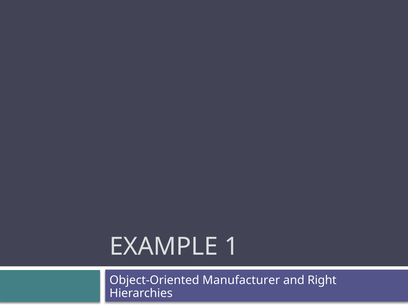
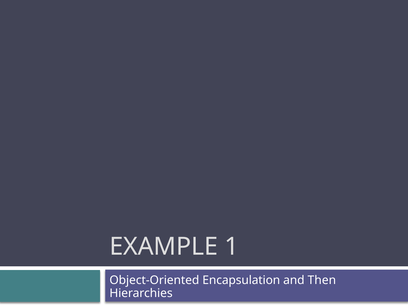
Manufacturer: Manufacturer -> Encapsulation (241, 280)
Right: Right -> Then (322, 280)
